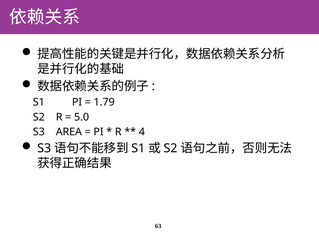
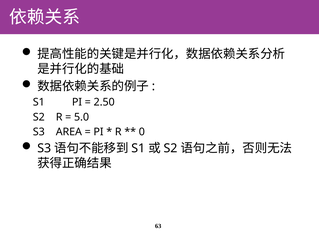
1.79: 1.79 -> 2.50 (104, 102)
4: 4 -> 0 (142, 132)
